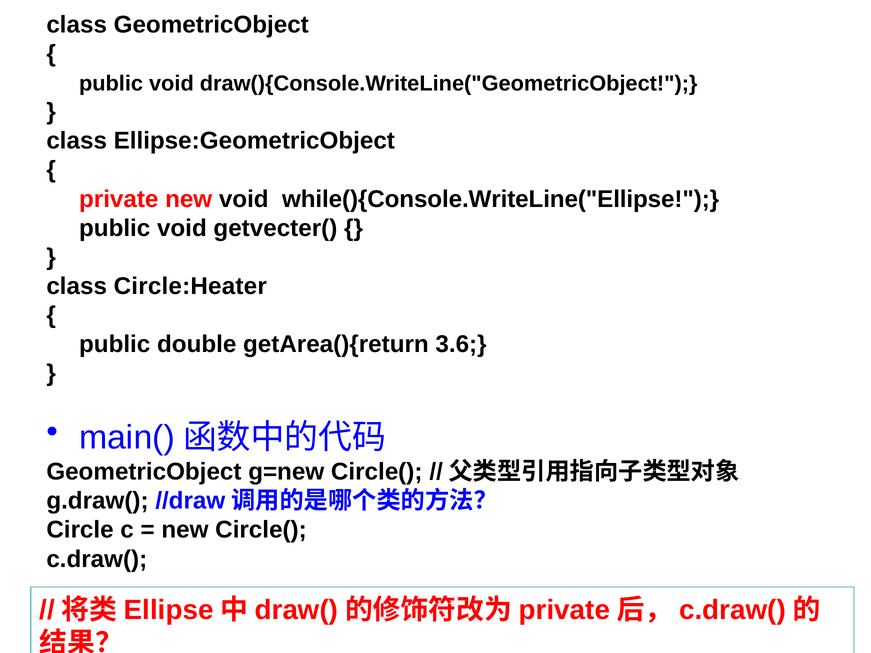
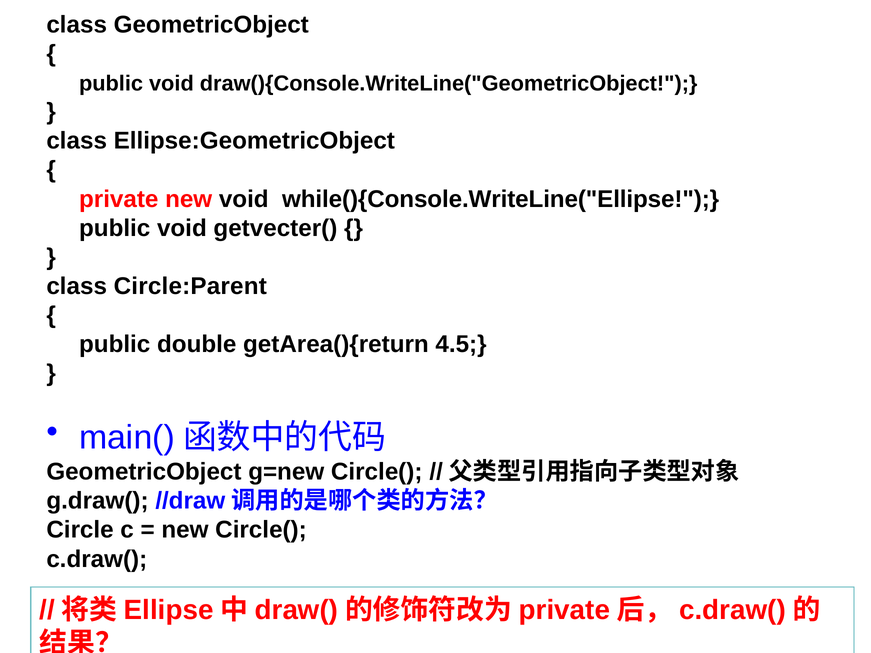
Circle:Heater: Circle:Heater -> Circle:Parent (190, 286)
3.6: 3.6 -> 4.5 (461, 344)
